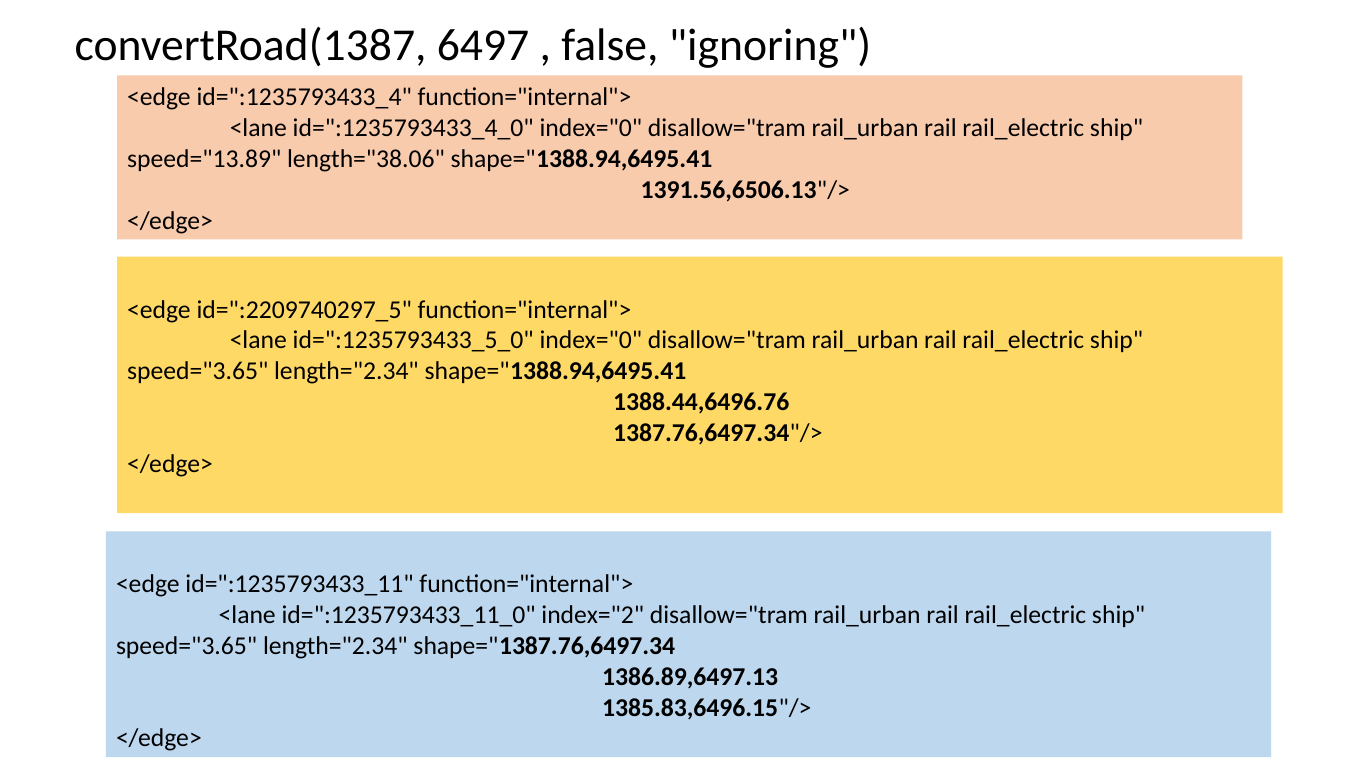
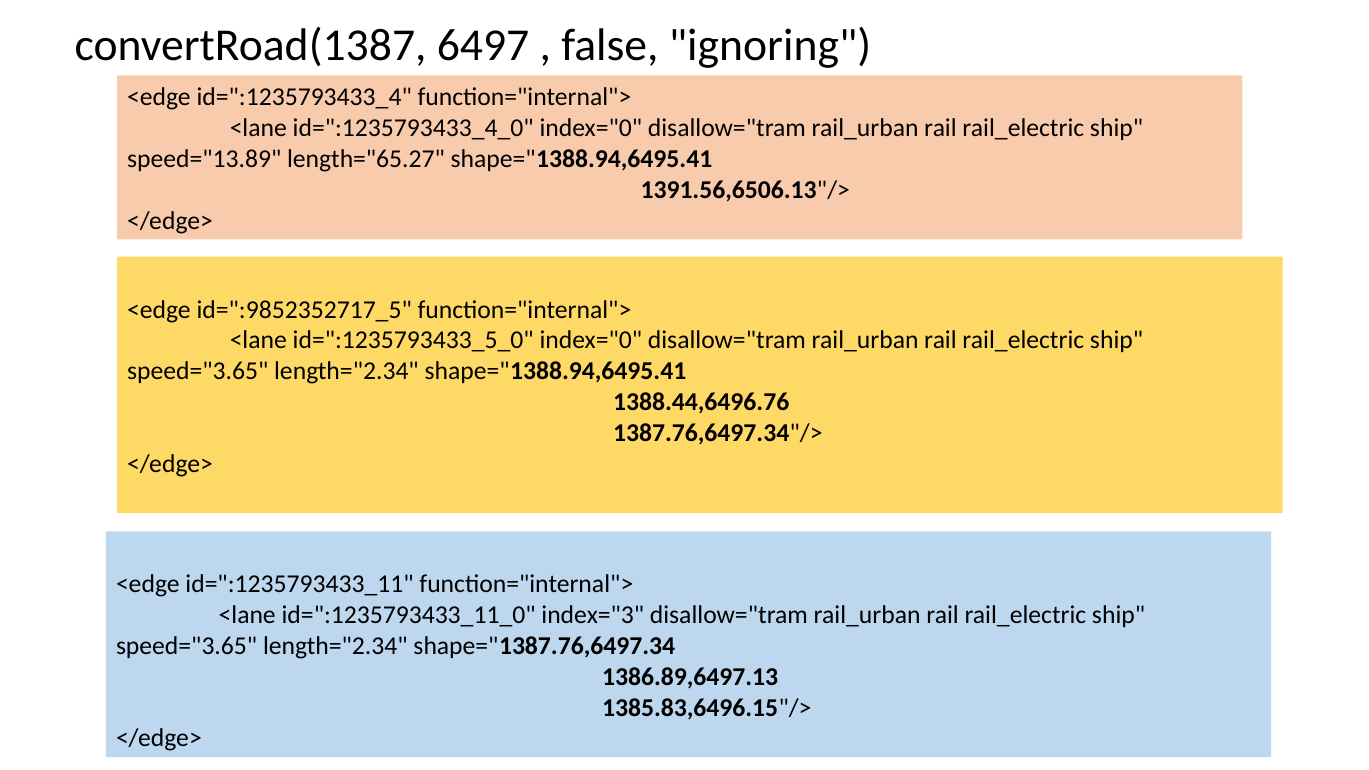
length="38.06: length="38.06 -> length="65.27 (366, 159)
id=":2209740297_5: id=":2209740297_5 -> id=":9852352717_5 (304, 310)
index="2: index="2 -> index="3 (593, 615)
